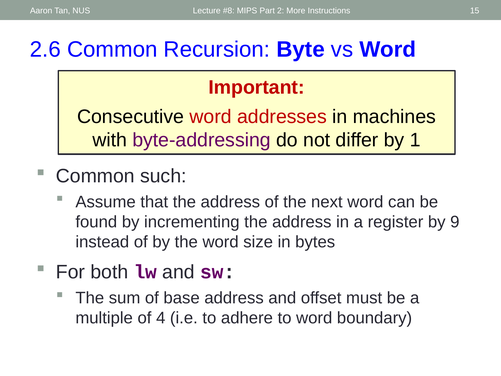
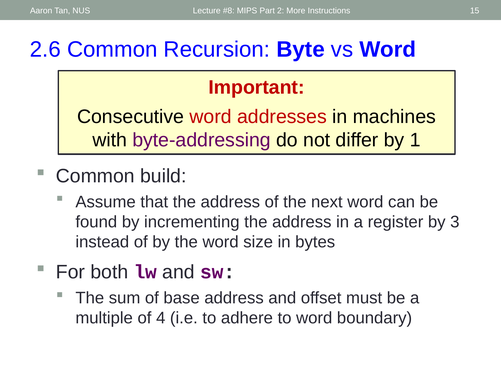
such: such -> build (163, 176)
9: 9 -> 3 (455, 222)
